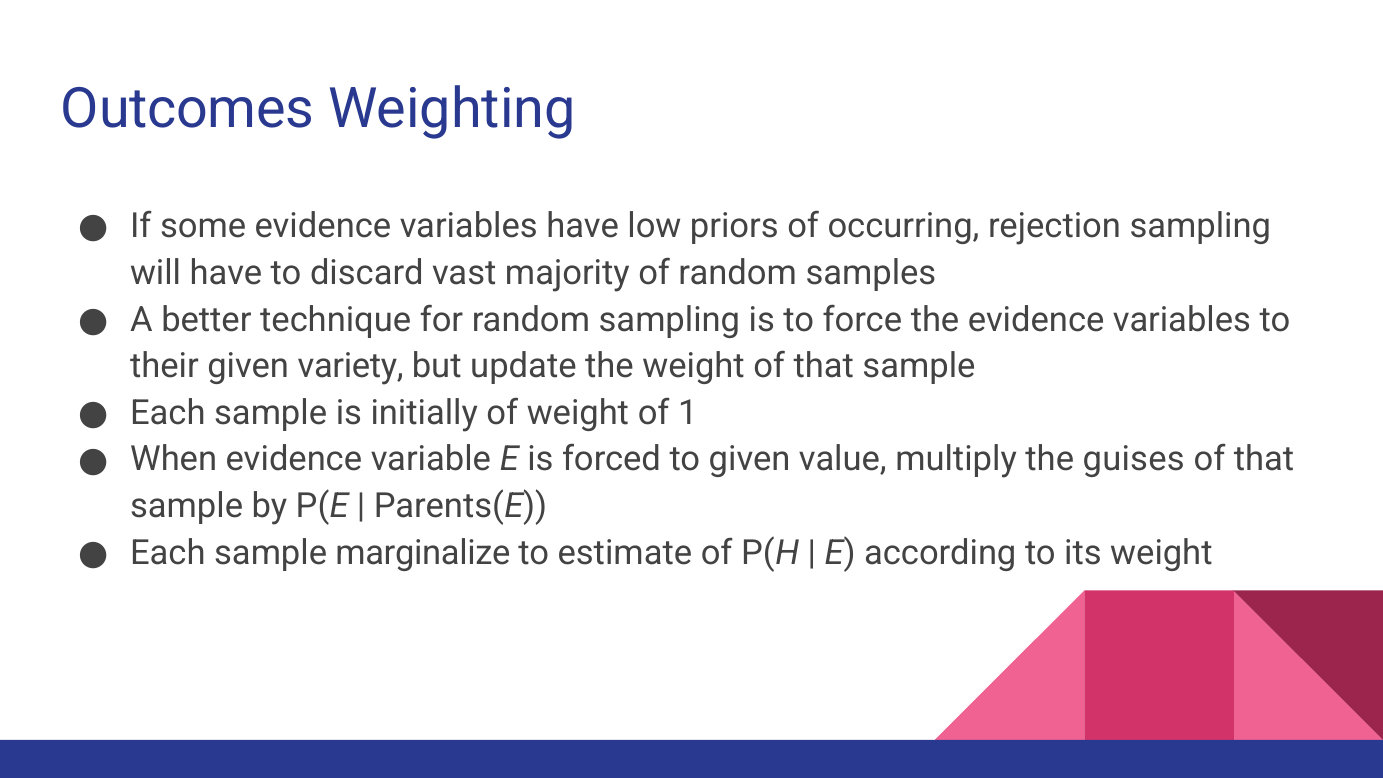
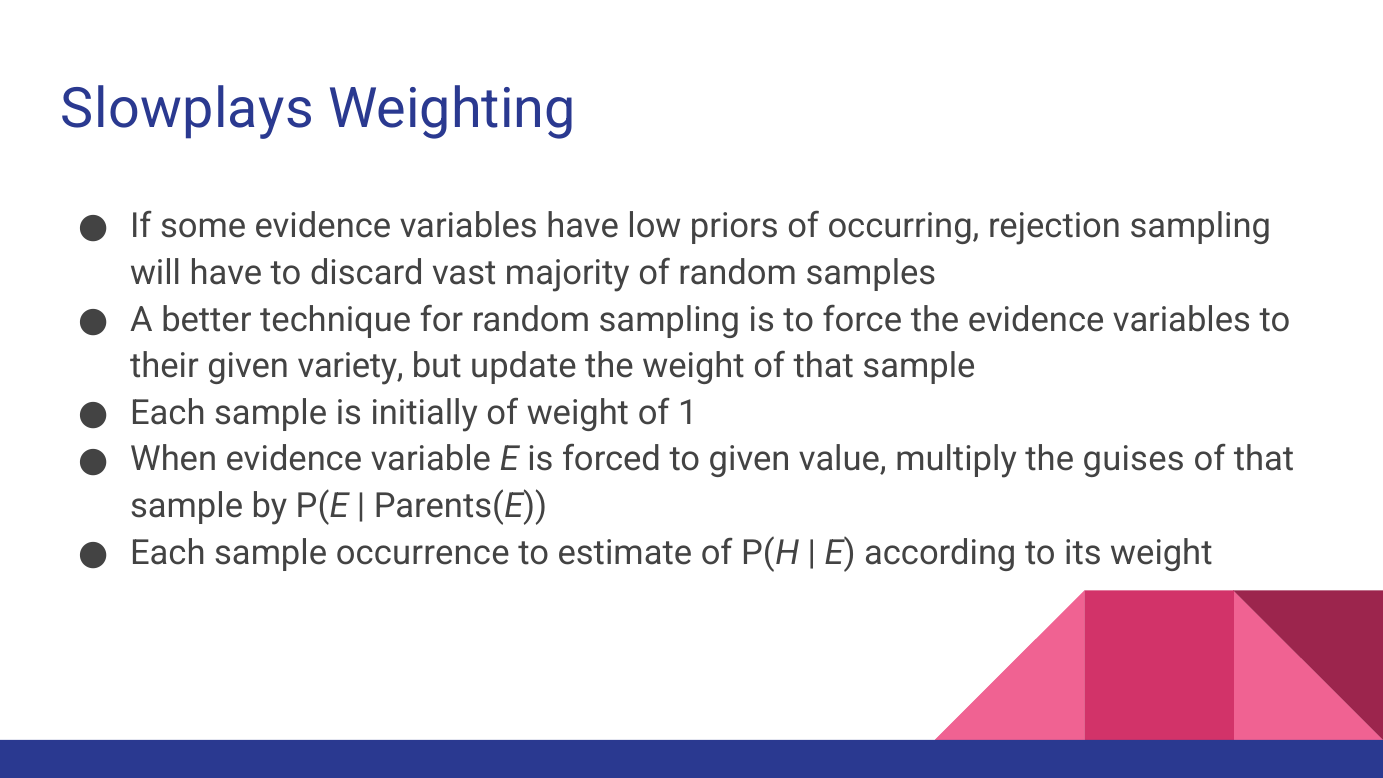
Outcomes: Outcomes -> Slowplays (187, 109)
marginalize: marginalize -> occurrence (423, 553)
